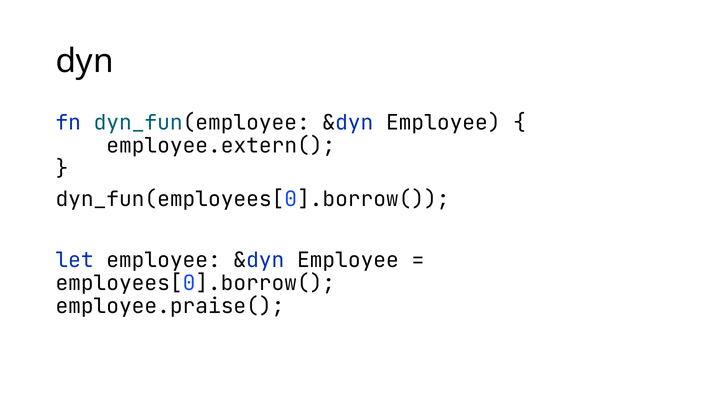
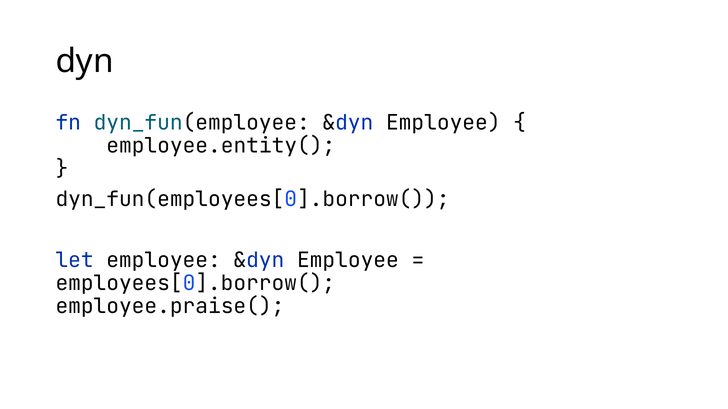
employee.extern(: employee.extern( -> employee.entity( (221, 146)
